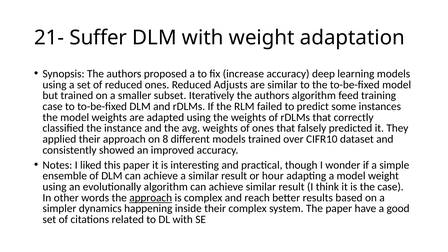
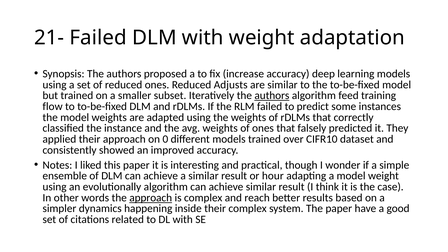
21- Suffer: Suffer -> Failed (98, 38)
authors underline: none -> present (272, 96)
case: case -> flow (53, 106)
8: 8 -> 0 (165, 139)
